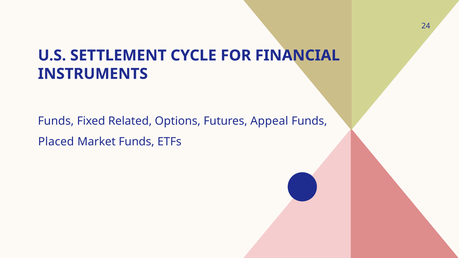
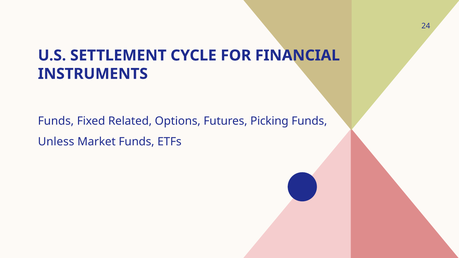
Appeal: Appeal -> Picking (269, 121)
Placed: Placed -> Unless (56, 142)
